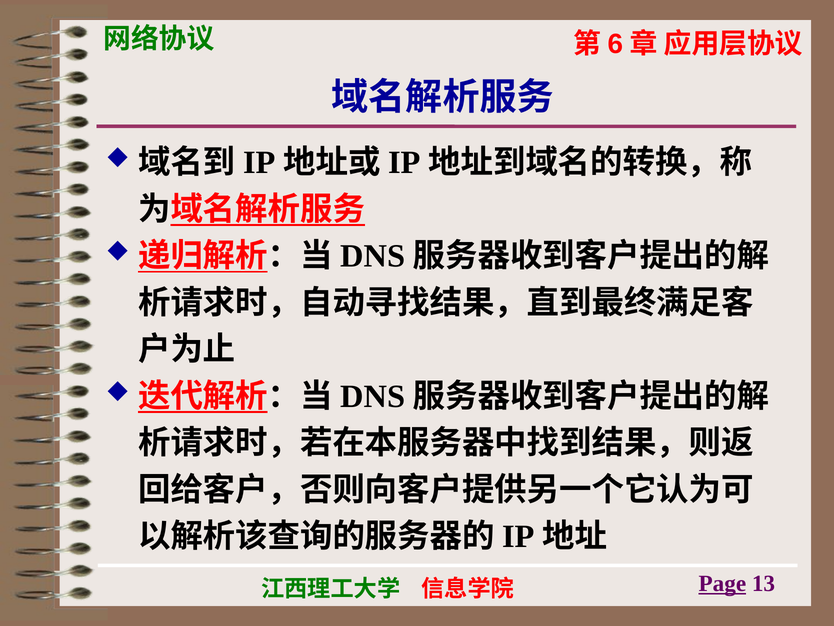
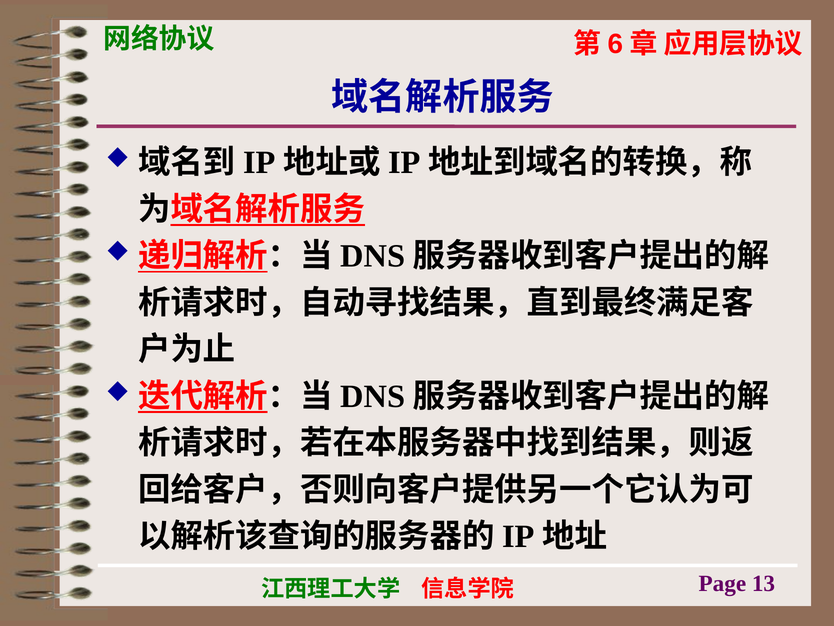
Page underline: present -> none (722, 583)
